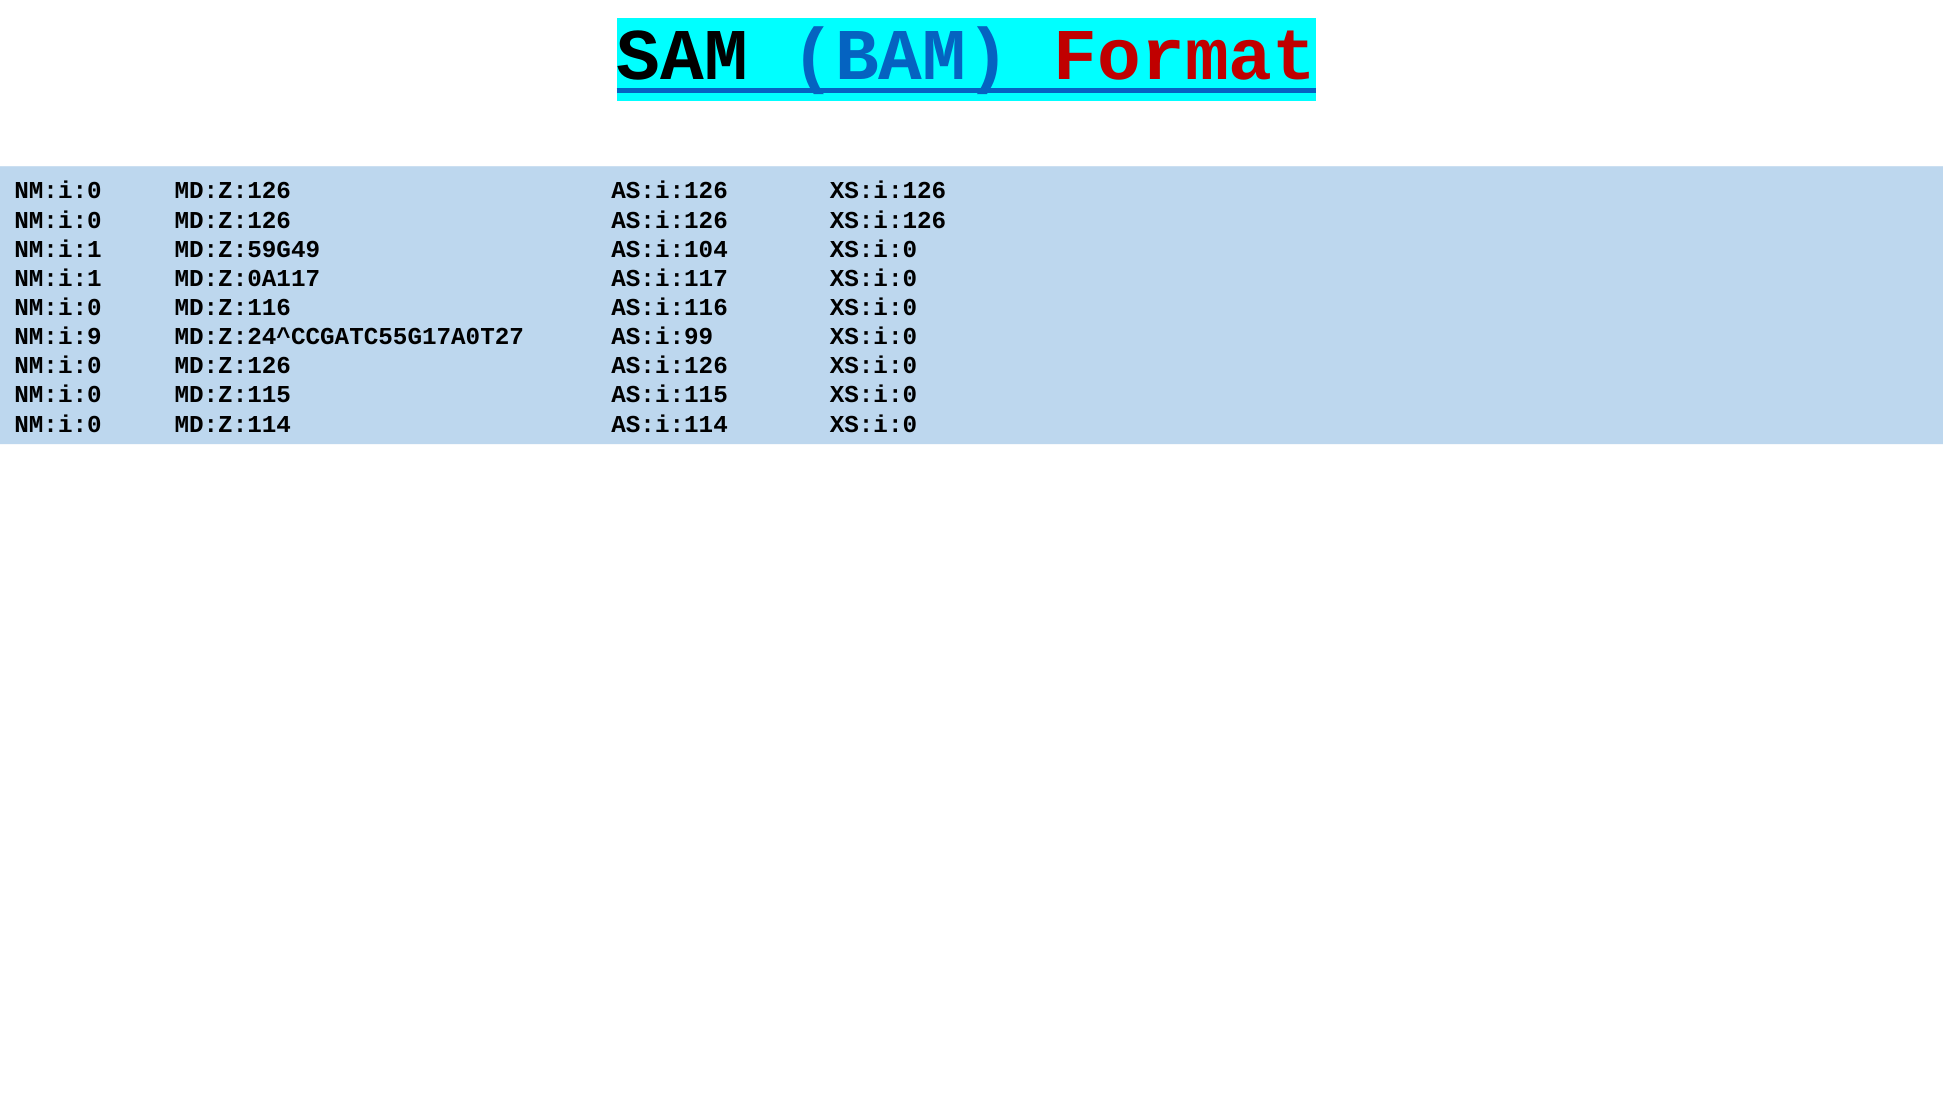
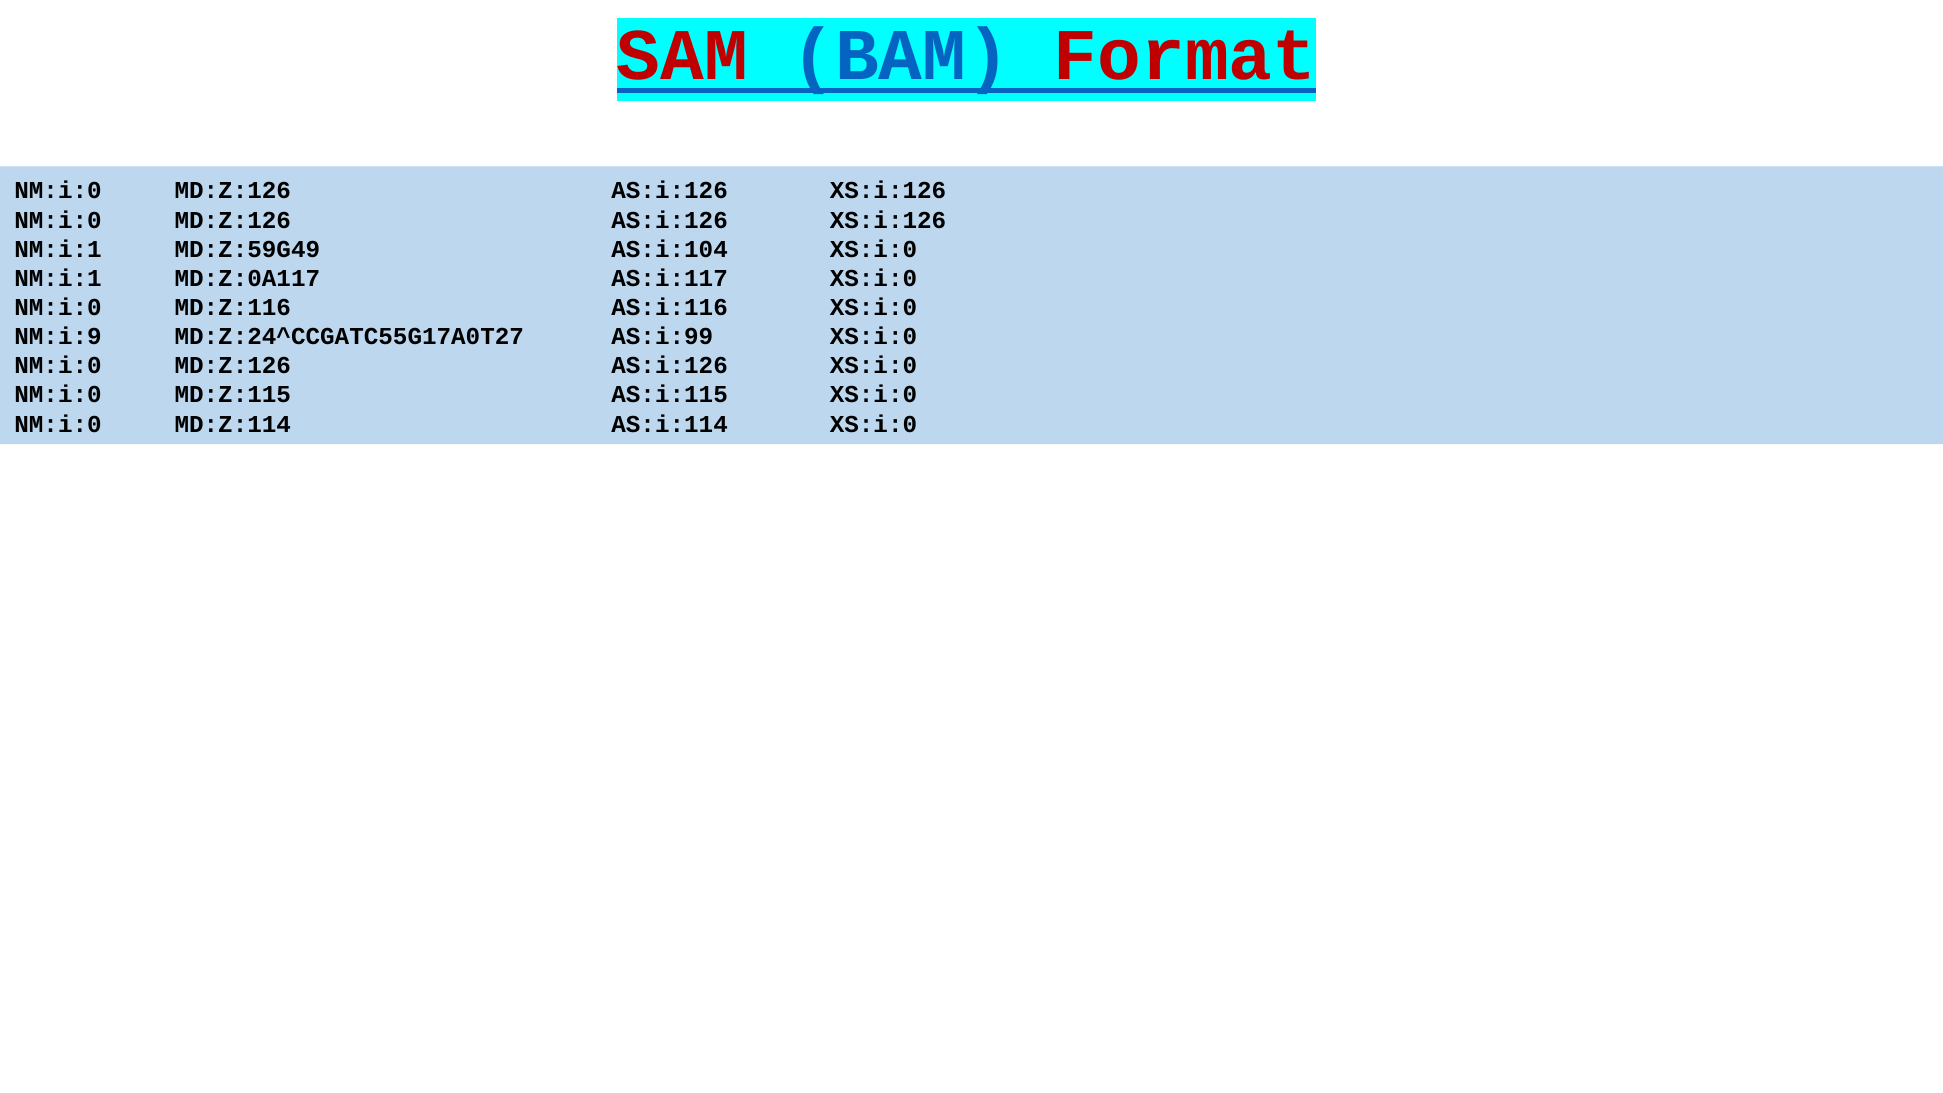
SAM colour: black -> red (682, 55)
